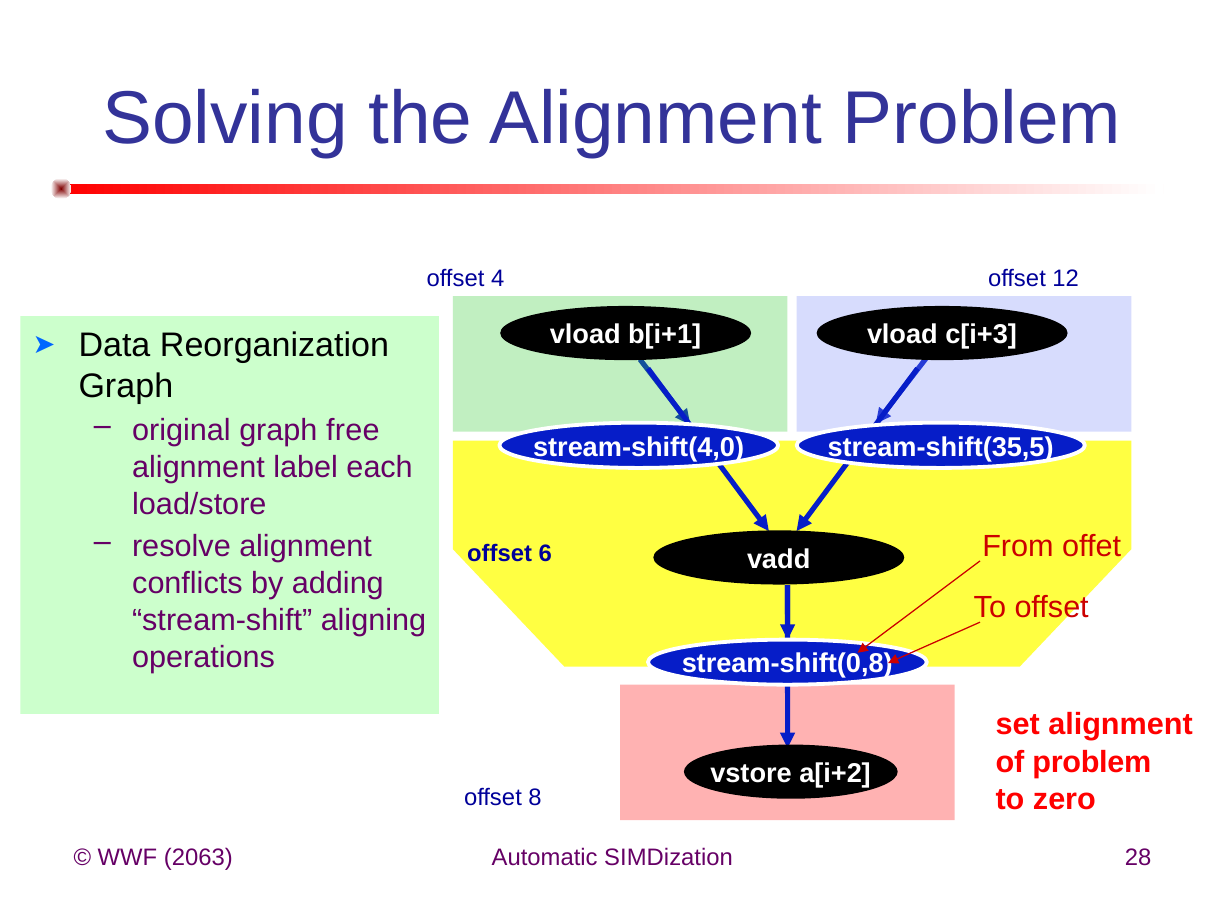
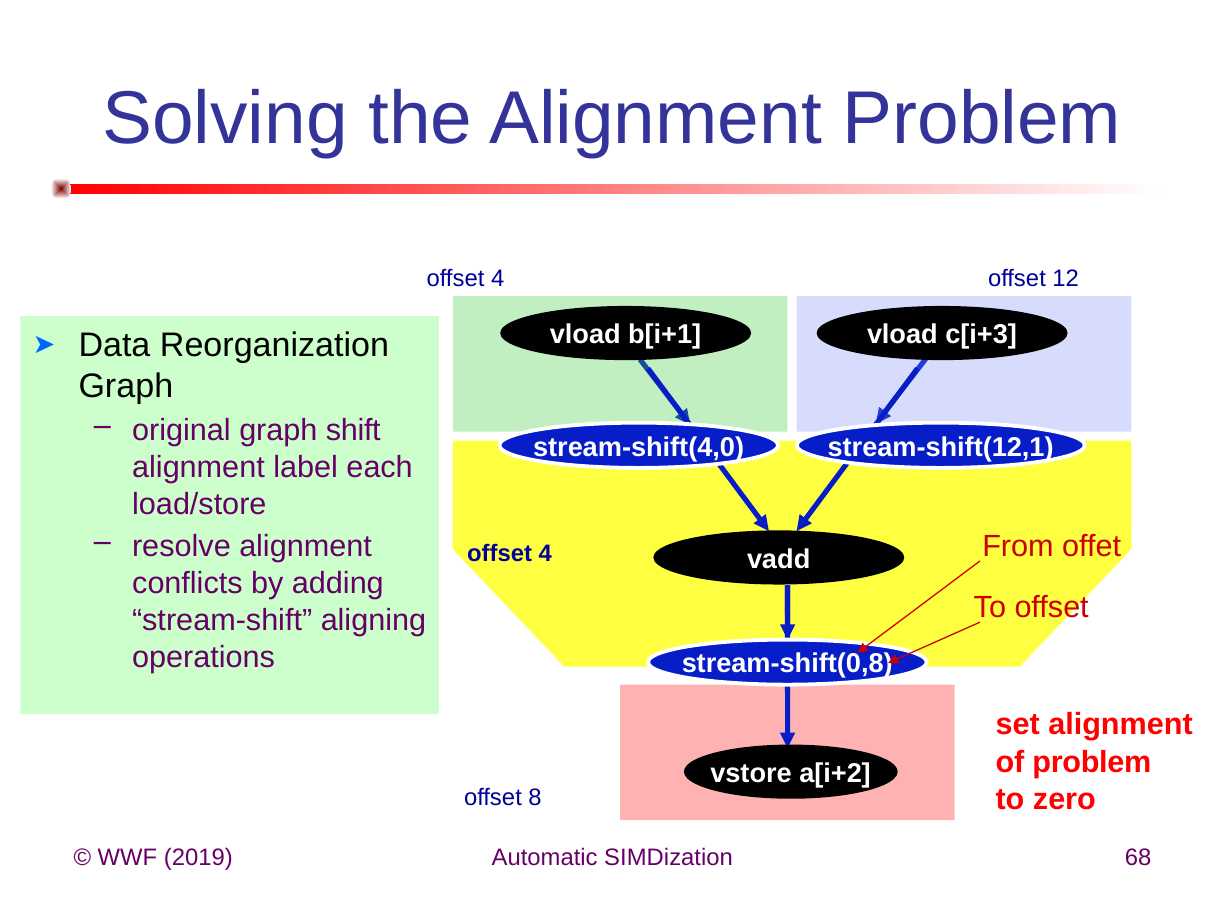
free: free -> shift (353, 431)
stream-shift(35,5: stream-shift(35,5 -> stream-shift(12,1 (941, 448)
6: 6 -> 4 (545, 554)
2063: 2063 -> 2019 (198, 859)
28: 28 -> 68 (1138, 859)
